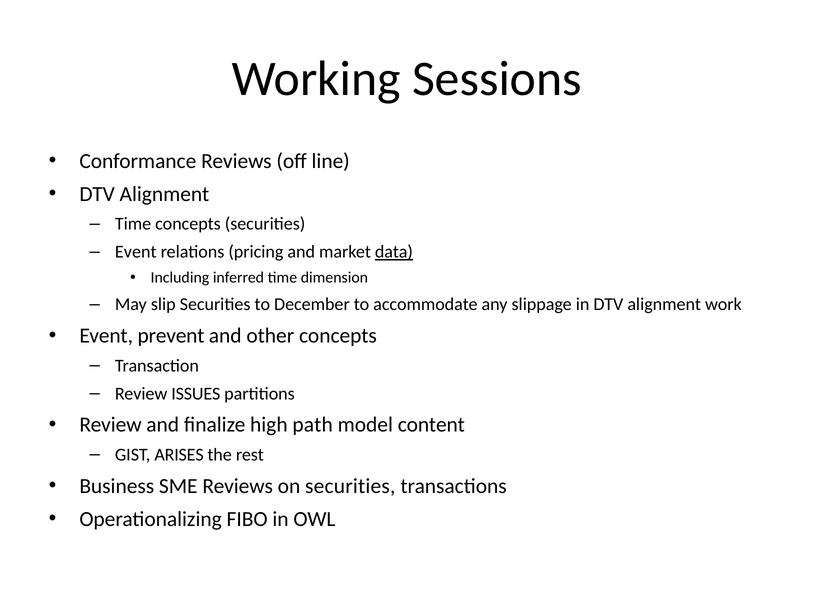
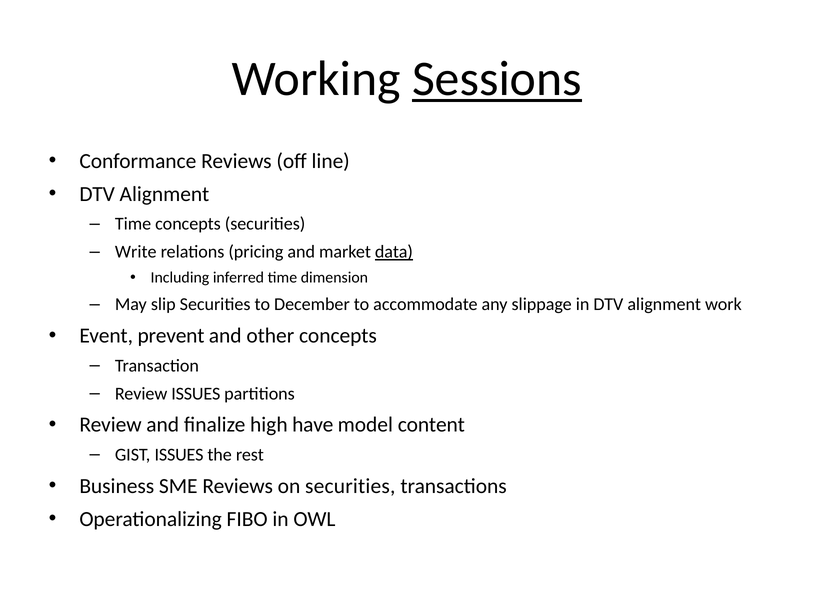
Sessions underline: none -> present (497, 79)
Event: Event -> Write (136, 252)
path: path -> have (313, 425)
GIST ARISES: ARISES -> ISSUES (179, 454)
